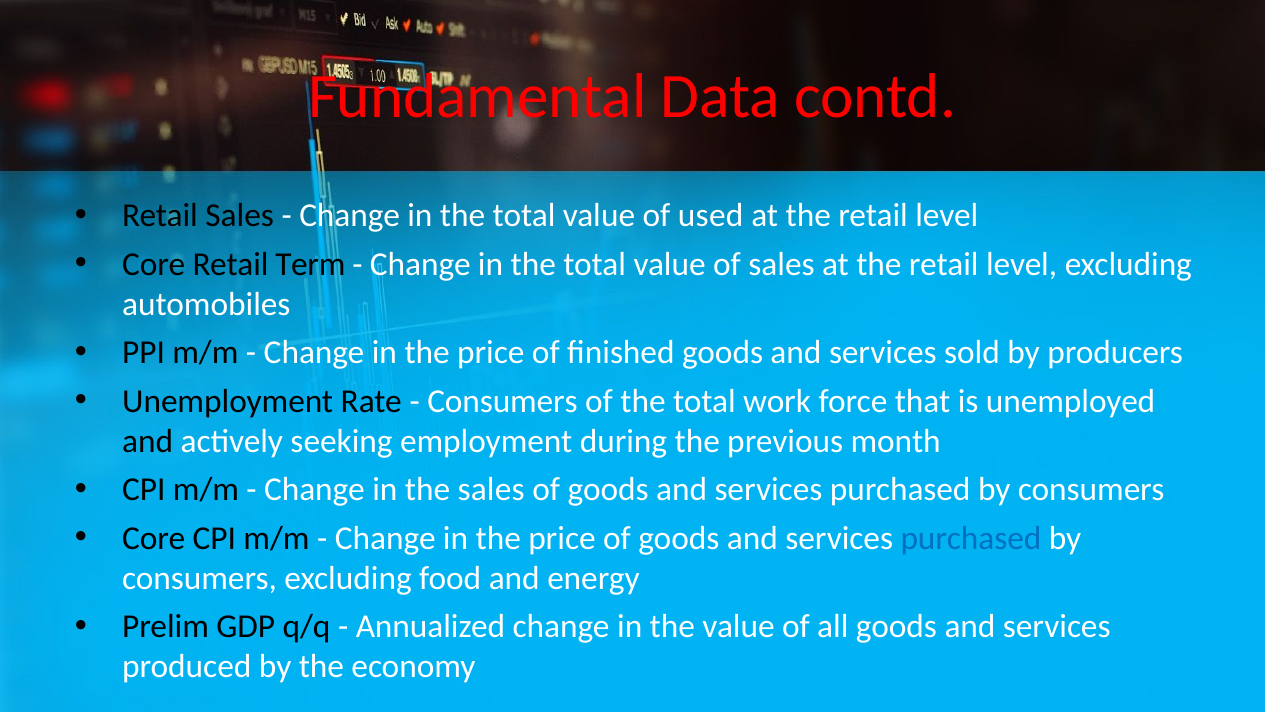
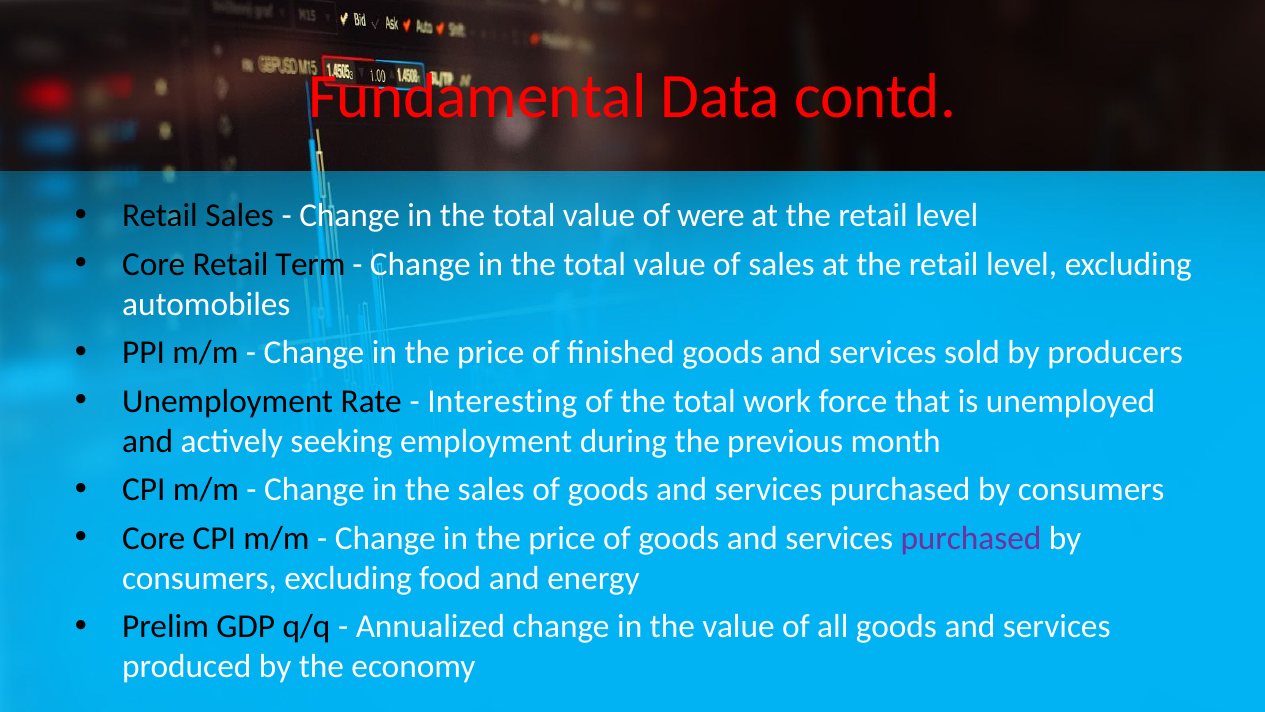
used: used -> were (711, 215)
Consumers: Consumers -> Interesting (502, 401)
purchased colour: blue -> purple (971, 538)
